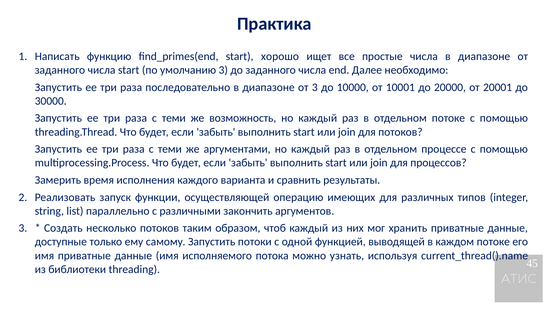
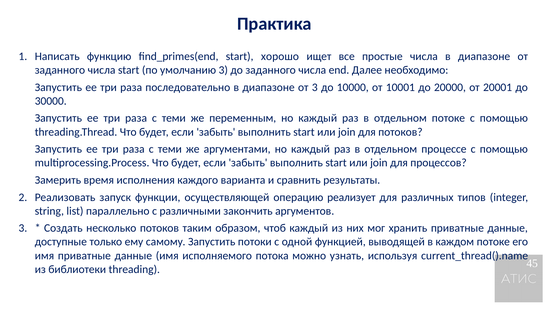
возможность: возможность -> переменным (243, 118)
имеющих: имеющих -> реализует (351, 197)
